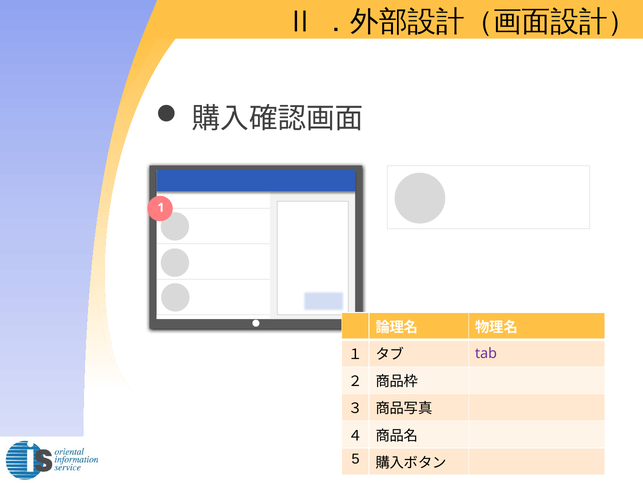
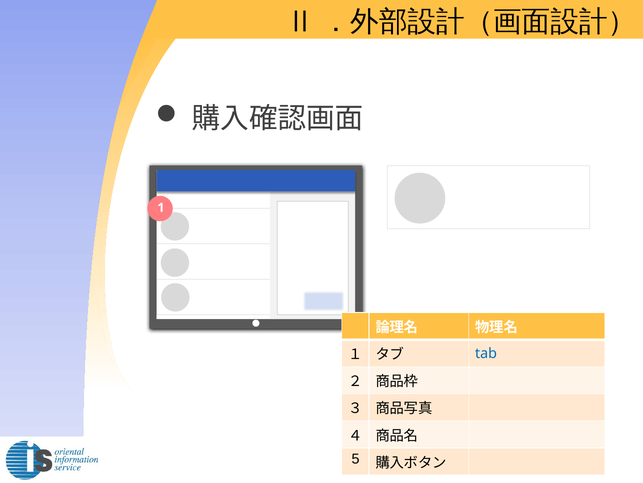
tab colour: purple -> blue (486, 353)
